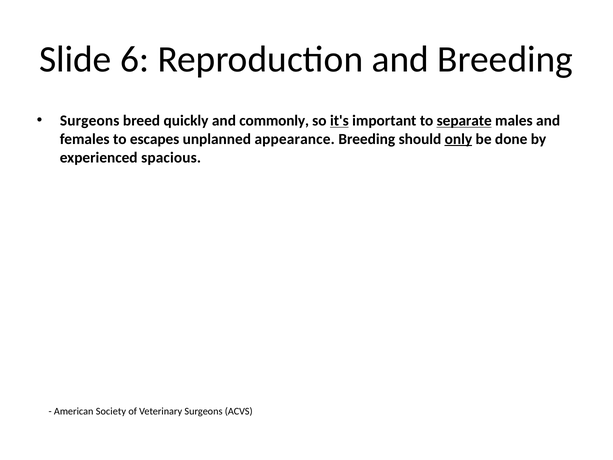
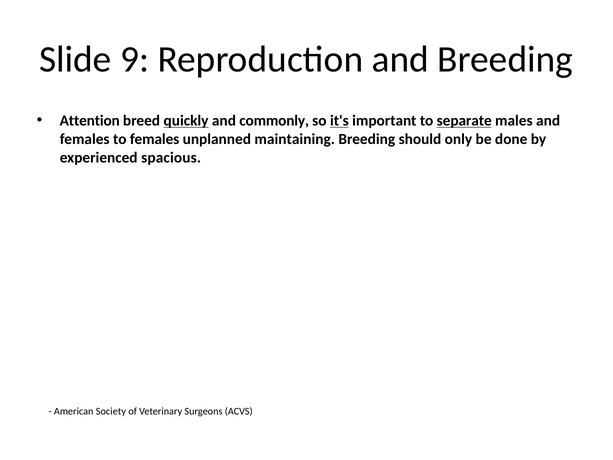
6: 6 -> 9 (135, 59)
Surgeons: Surgeons -> Attention (90, 121)
quickly underline: none -> present (186, 121)
to escapes: escapes -> females (155, 139)
appearance: appearance -> maintaining (295, 139)
only underline: present -> none (458, 139)
